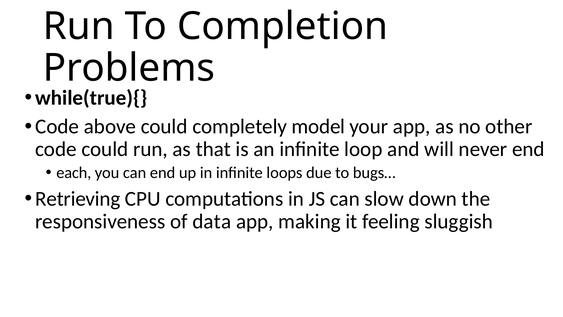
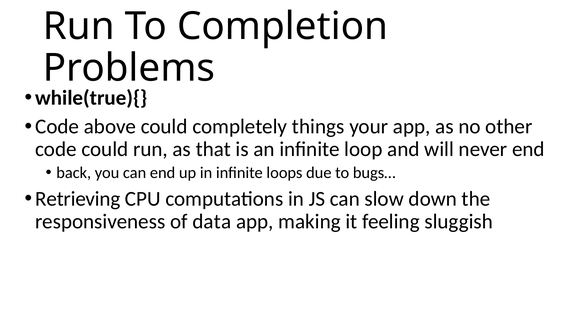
model: model -> things (318, 126)
each: each -> back (74, 172)
